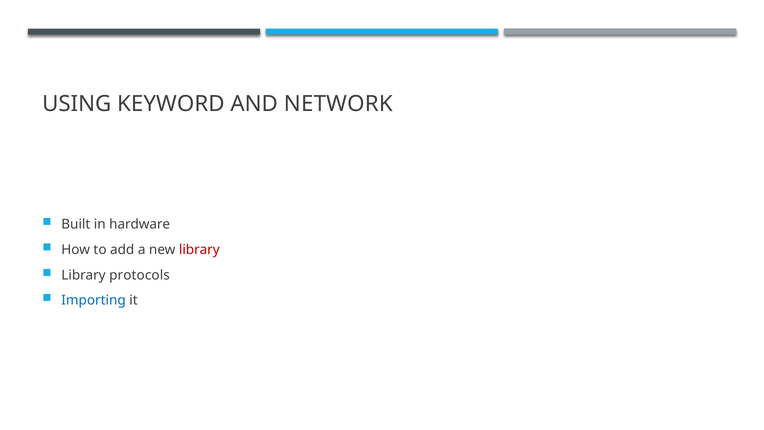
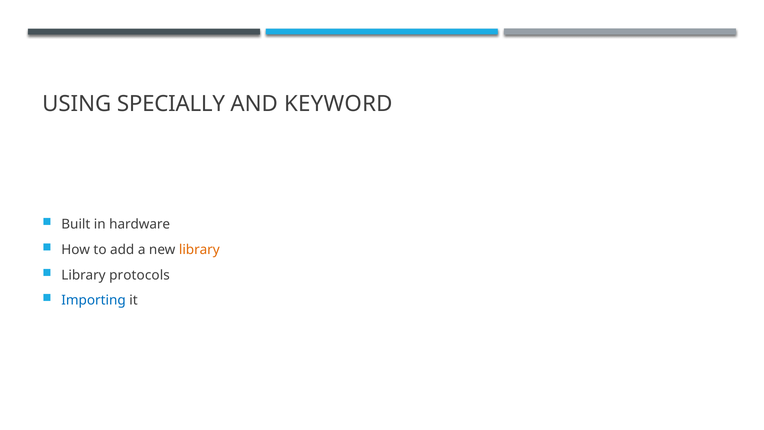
KEYWORD: KEYWORD -> SPECIALLY (171, 104)
NETWORK: NETWORK -> KEYWORD (338, 104)
library colour: red -> orange (199, 250)
